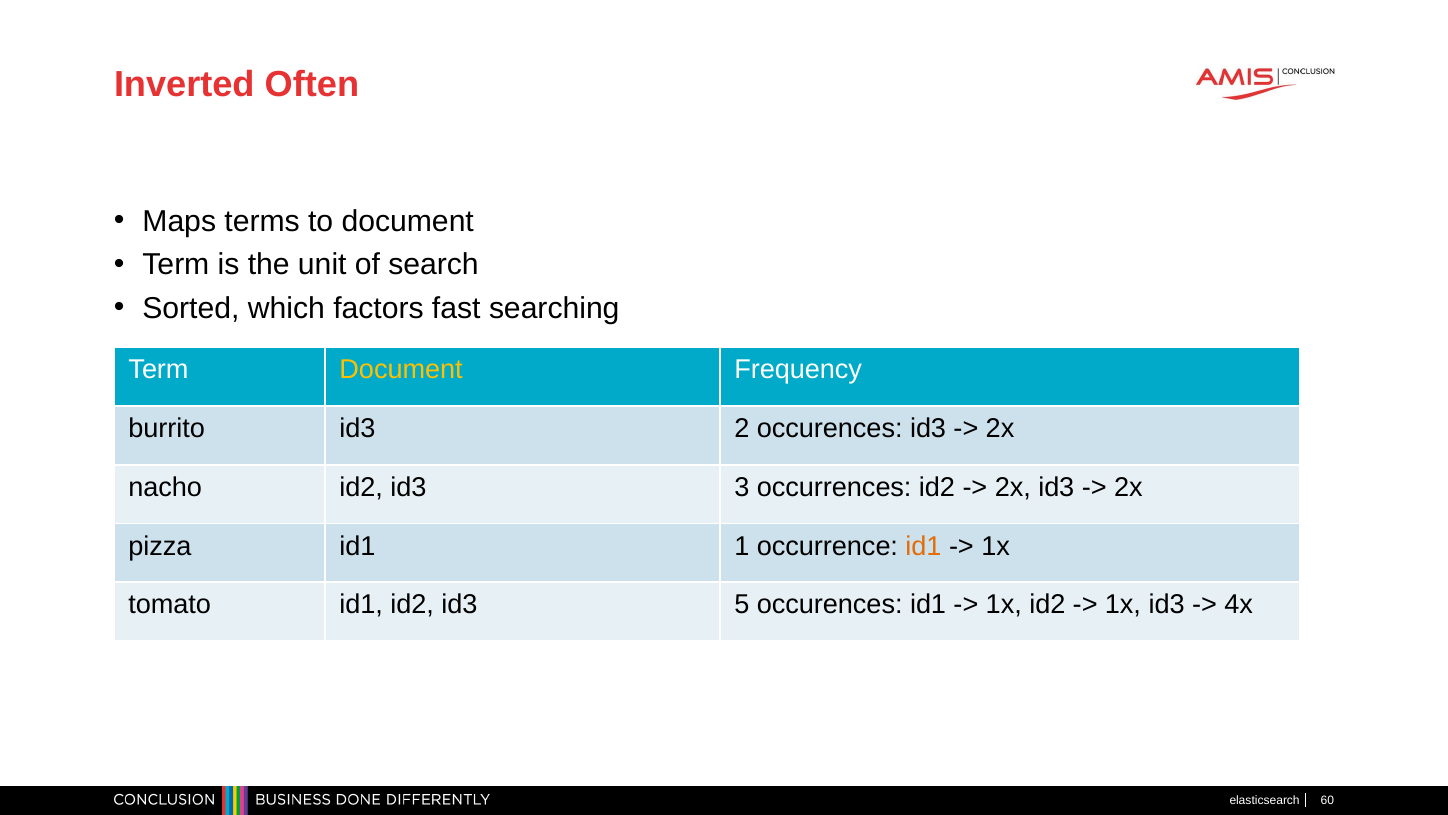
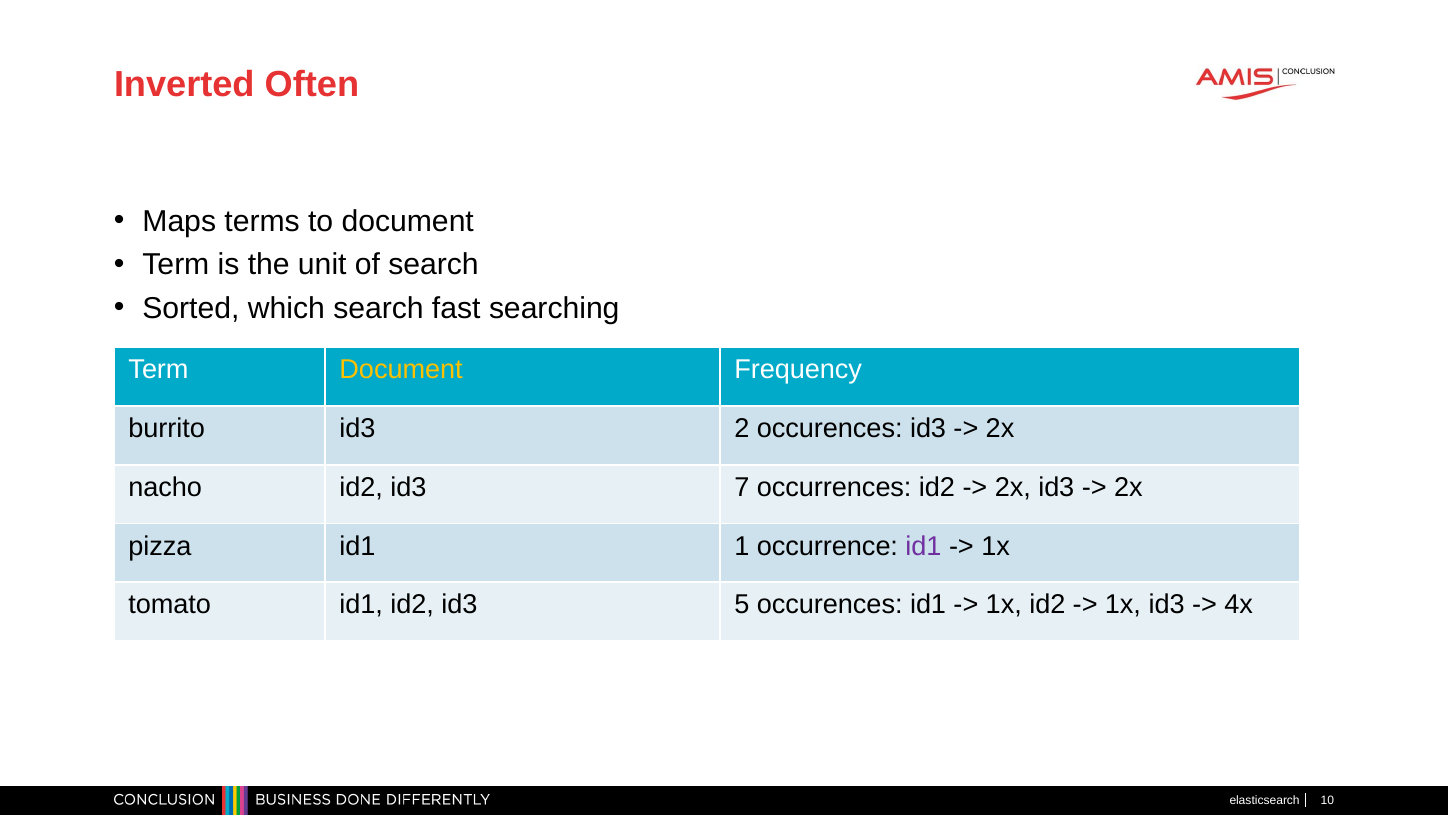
which factors: factors -> search (378, 308)
3: 3 -> 7 (742, 487)
id1 colour: orange -> purple (923, 546)
60: 60 -> 10 (1327, 801)
